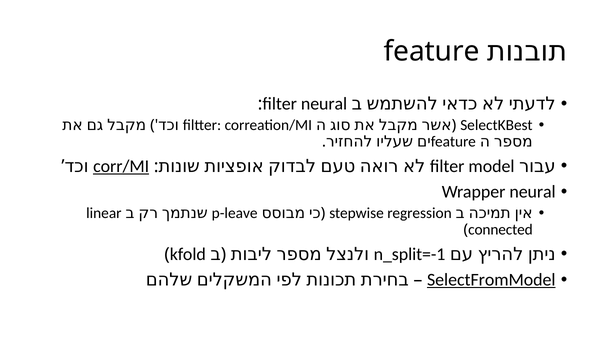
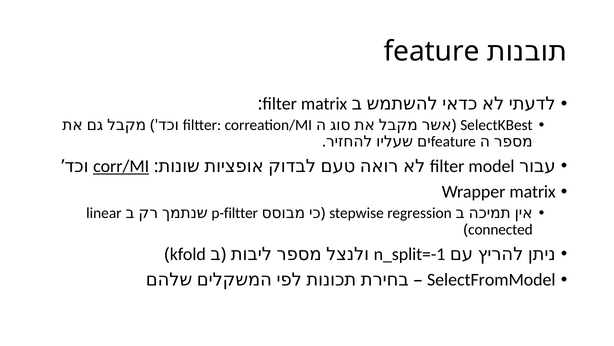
filter neural: neural -> matrix (324, 104)
Wrapper neural: neural -> matrix (533, 192)
p-leave: p-leave -> p-filtter (235, 213)
SelectFromModel underline: present -> none (491, 279)
